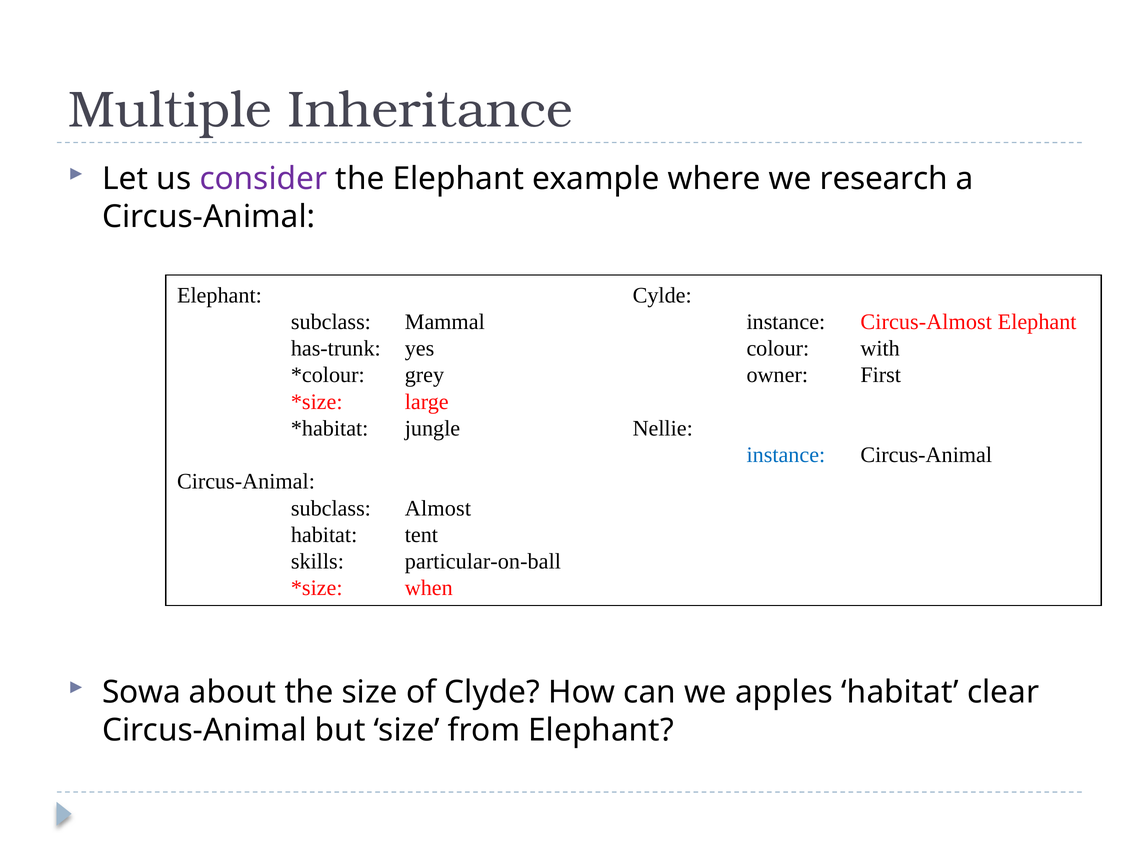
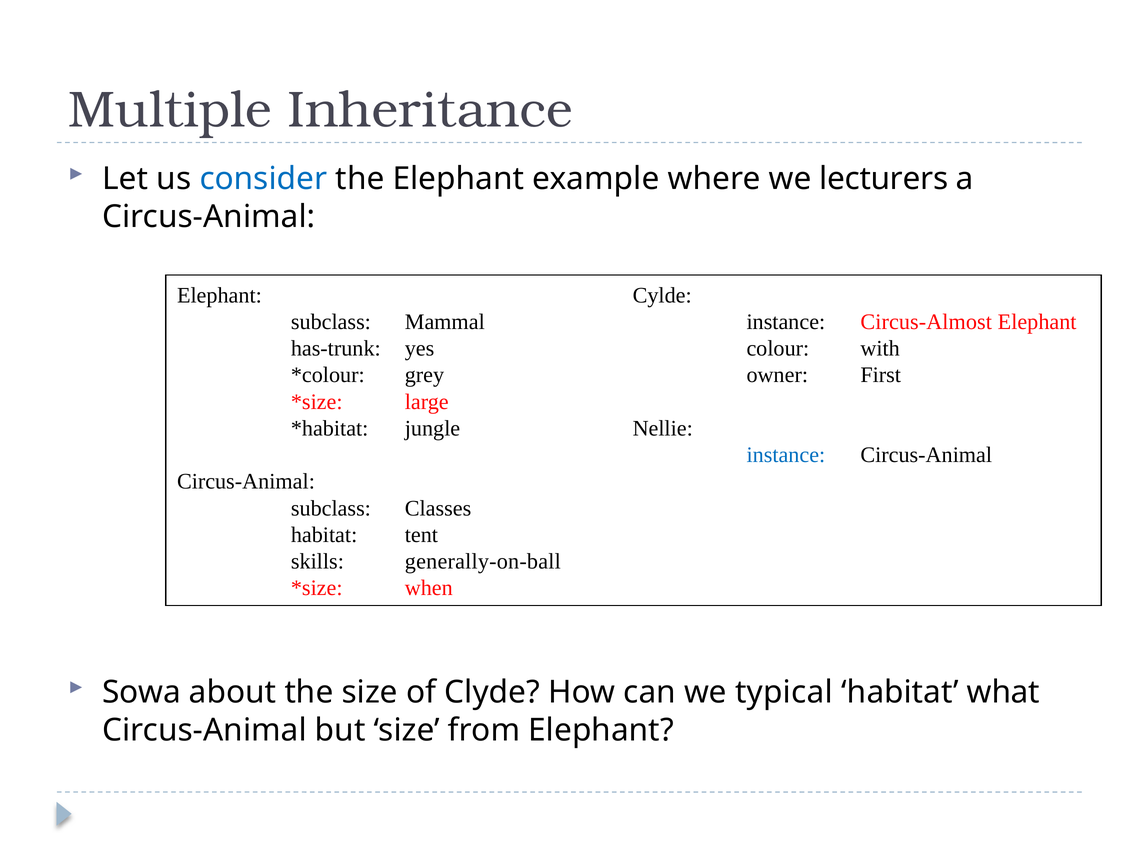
consider colour: purple -> blue (263, 179)
research: research -> lecturers (884, 179)
Almost: Almost -> Classes (438, 508)
particular-on-ball: particular-on-ball -> generally-on-ball (483, 561)
apples: apples -> typical (784, 692)
clear: clear -> what (1003, 692)
